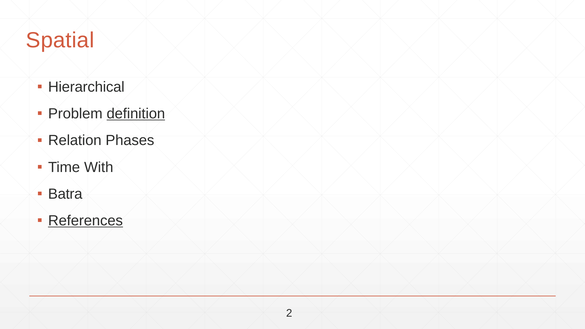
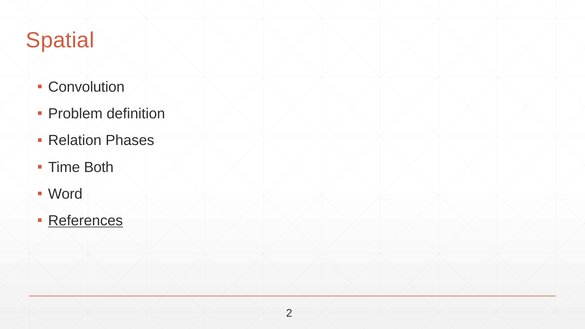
Hierarchical: Hierarchical -> Convolution (86, 87)
definition underline: present -> none (136, 114)
With: With -> Both (99, 167)
Batra: Batra -> Word (65, 194)
